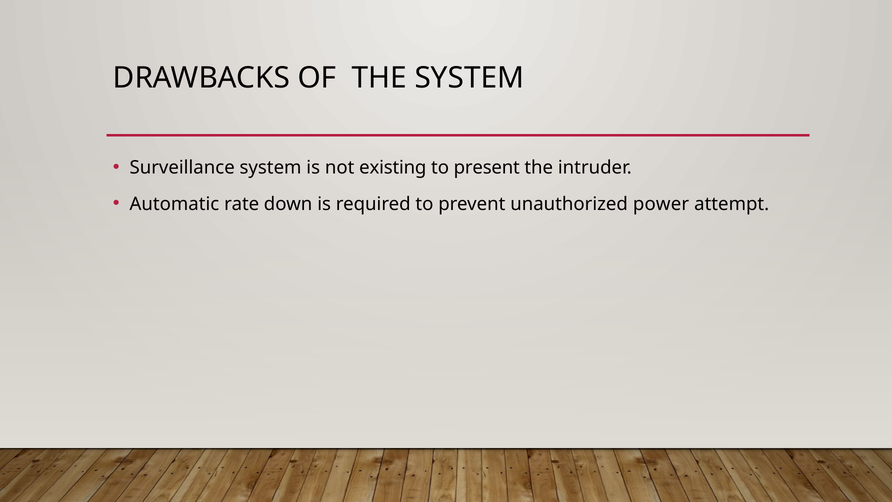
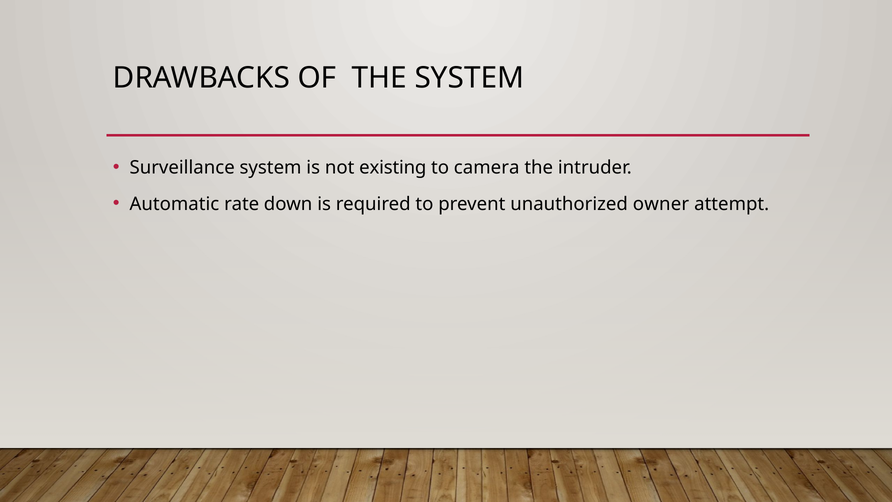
present: present -> camera (487, 168)
power: power -> owner (661, 204)
